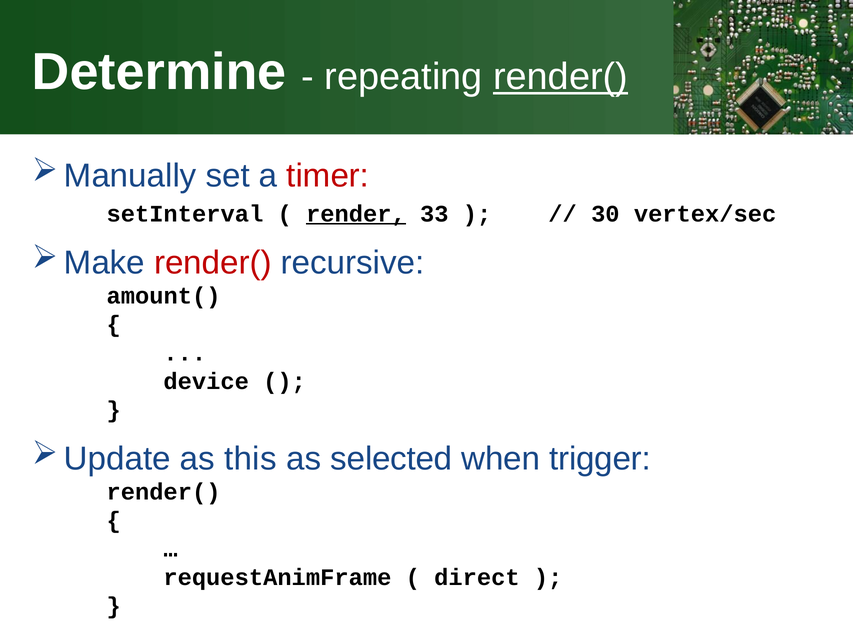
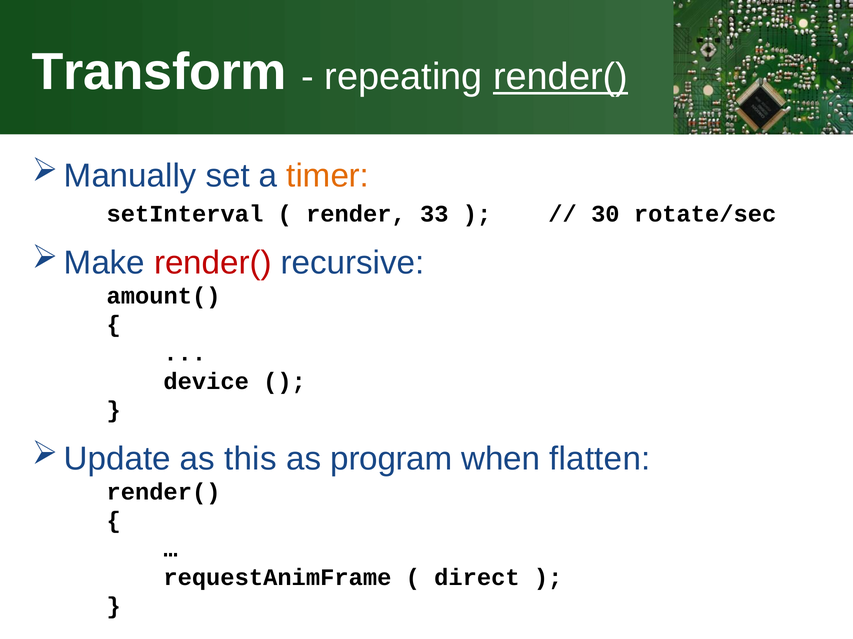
Determine: Determine -> Transform (159, 72)
timer colour: red -> orange (328, 176)
render underline: present -> none (356, 214)
vertex/sec: vertex/sec -> rotate/sec (705, 214)
selected: selected -> program (391, 459)
trigger: trigger -> flatten (600, 459)
